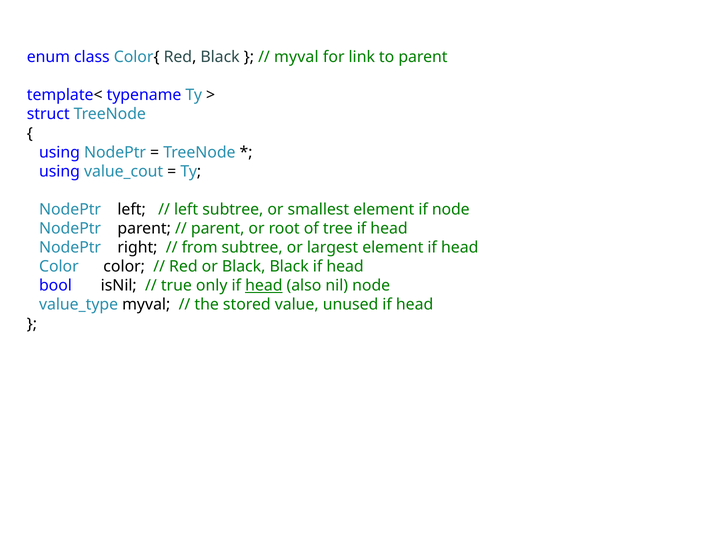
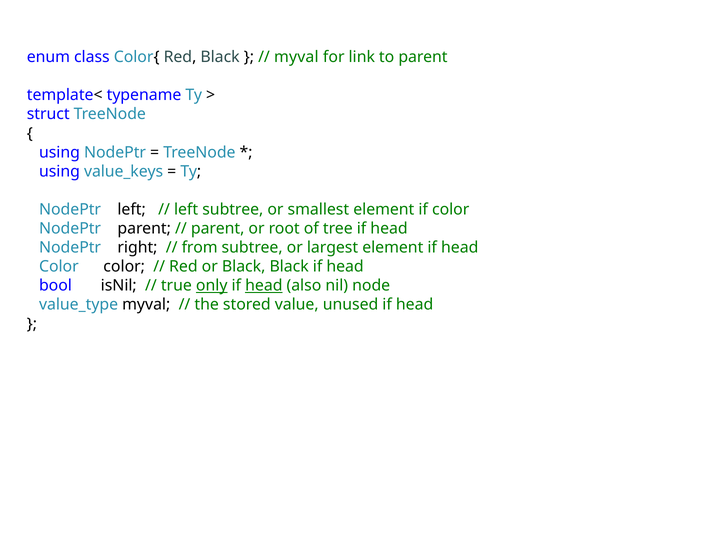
value_cout: value_cout -> value_keys (124, 171)
if node: node -> color (451, 209)
only underline: none -> present (212, 285)
